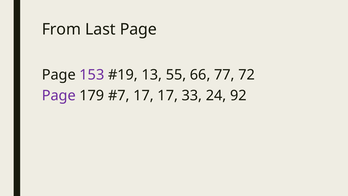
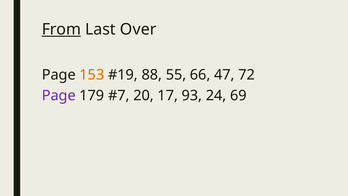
From underline: none -> present (61, 29)
Last Page: Page -> Over (138, 29)
153 colour: purple -> orange (92, 75)
13: 13 -> 88 (152, 75)
77: 77 -> 47 (224, 75)
17: 17 -> 20 (144, 96)
33: 33 -> 93 (192, 96)
92: 92 -> 69 (238, 96)
